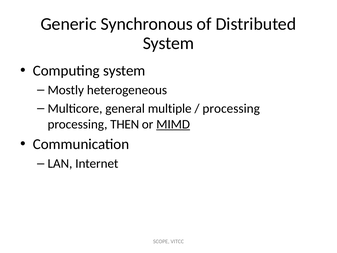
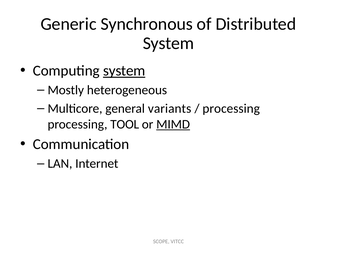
system underline: none -> present (124, 71)
multiple: multiple -> variants (170, 108)
THEN: THEN -> TOOL (125, 124)
